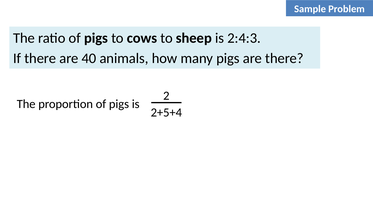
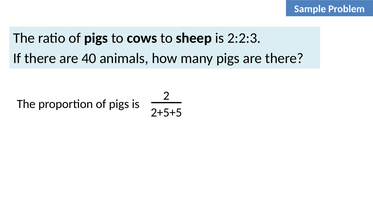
2:4:3: 2:4:3 -> 2:2:3 (244, 38)
2+5+4: 2+5+4 -> 2+5+5 (166, 112)
